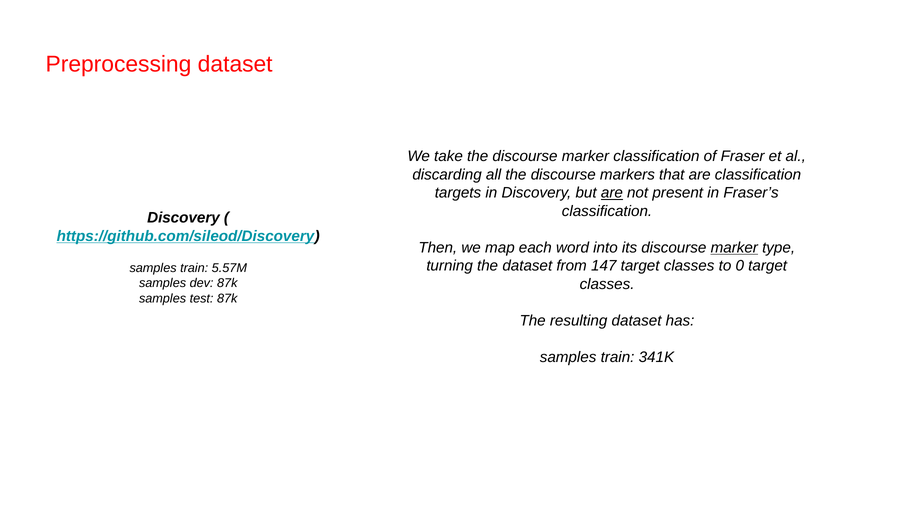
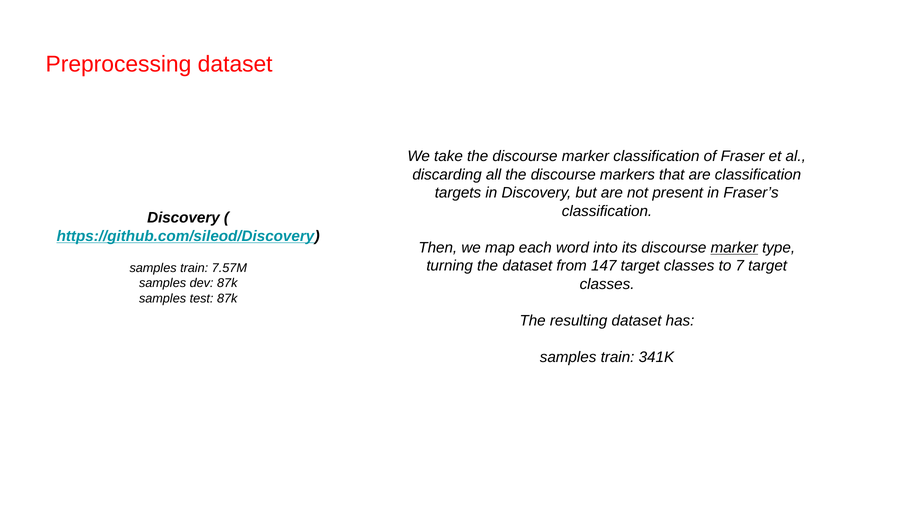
are underline: present -> none (612, 193)
0: 0 -> 7 (740, 266)
5.57M: 5.57M -> 7.57M (229, 268)
